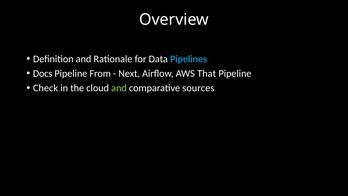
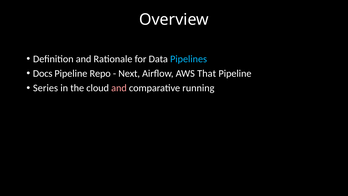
From: From -> Repo (100, 73)
Check: Check -> Series (46, 88)
and colour: light green -> pink (119, 88)
sources: sources -> running (198, 88)
